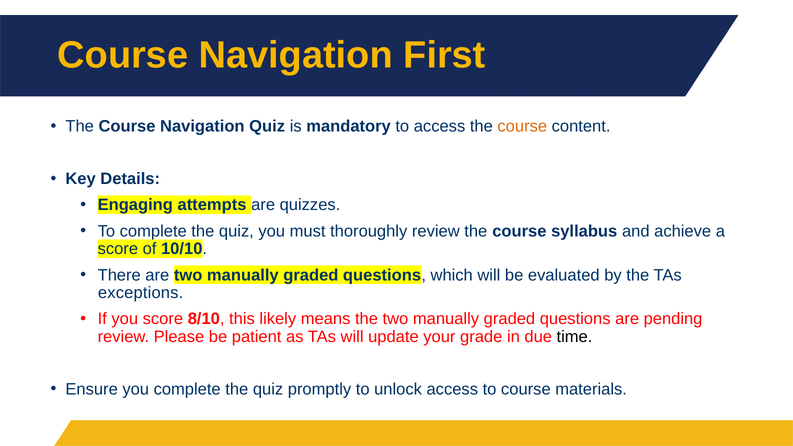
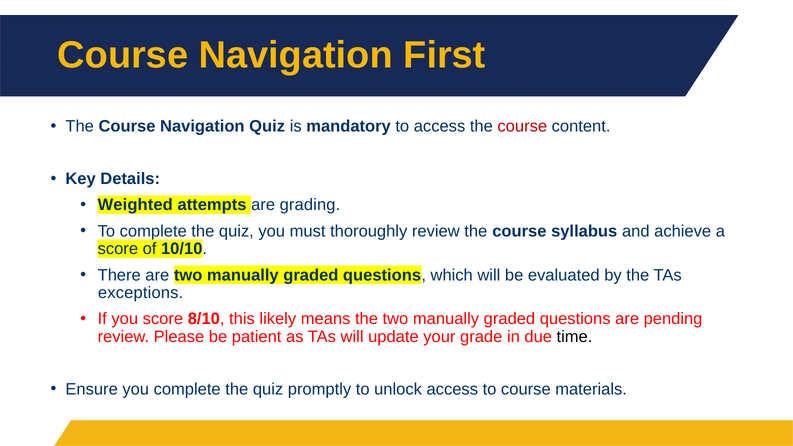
course colour: orange -> red (522, 127)
Engaging: Engaging -> Weighted (135, 205)
quizzes: quizzes -> grading (310, 205)
